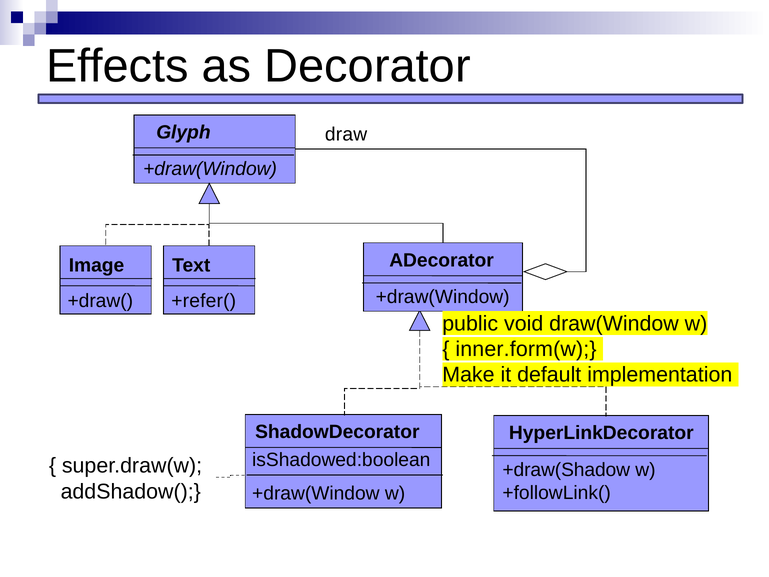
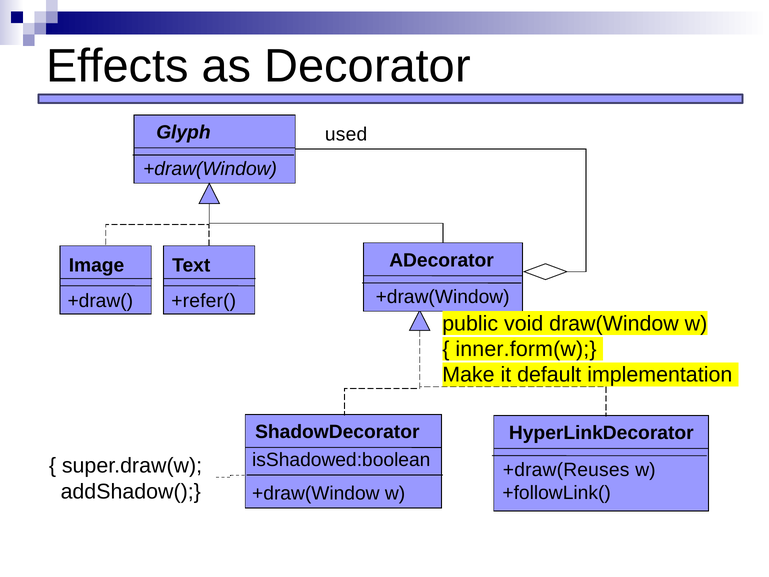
draw: draw -> used (346, 135)
+draw(Shadow: +draw(Shadow -> +draw(Reuses (566, 470)
